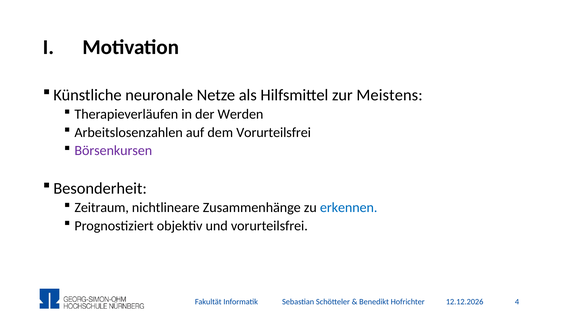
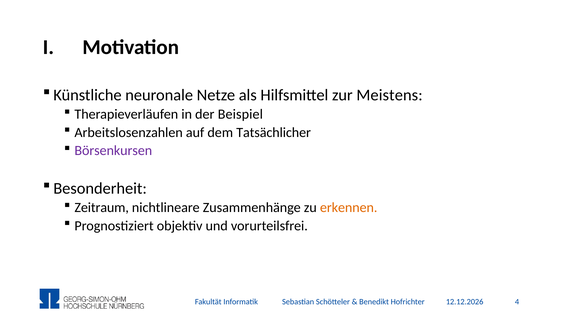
Werden: Werden -> Beispiel (240, 114)
dem Vorurteilsfrei: Vorurteilsfrei -> Tatsächlicher (274, 132)
erkennen colour: blue -> orange (349, 208)
